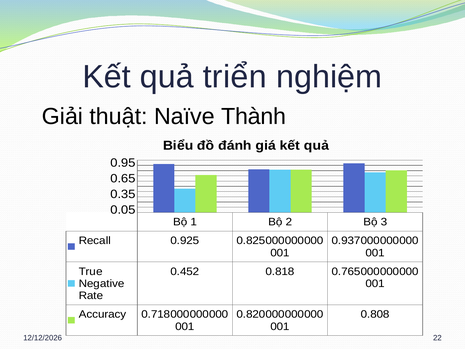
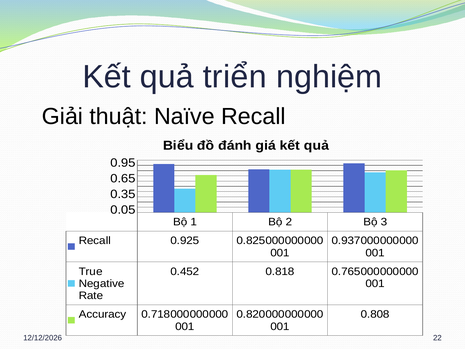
Naïve Thành: Thành -> Recall (253, 116)
